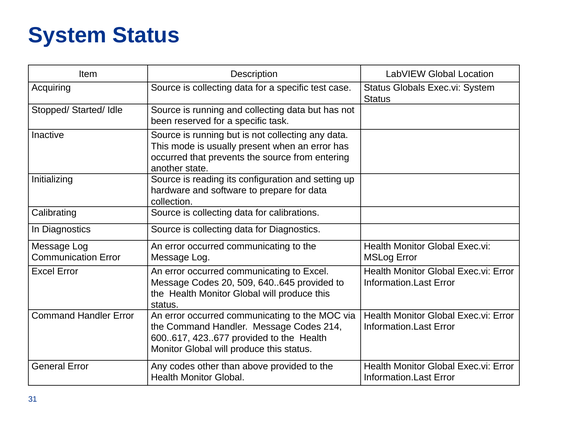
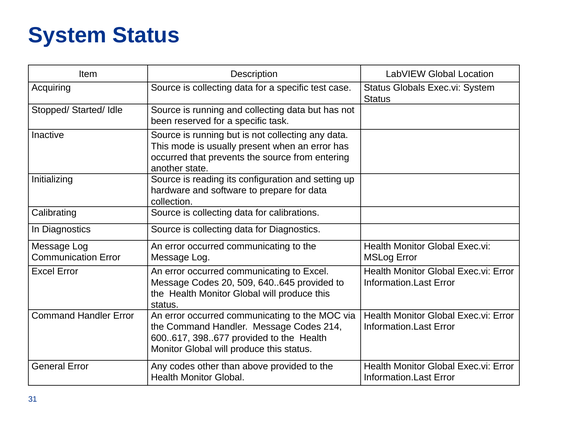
423..677: 423..677 -> 398..677 (211, 338)
